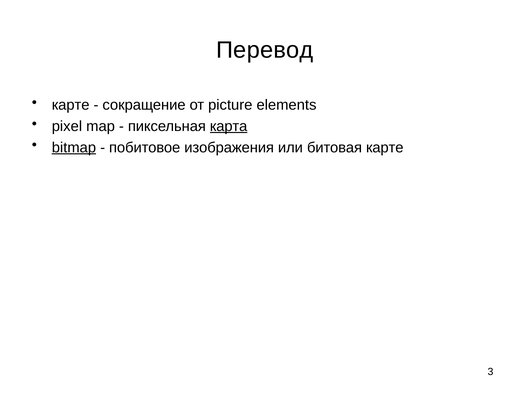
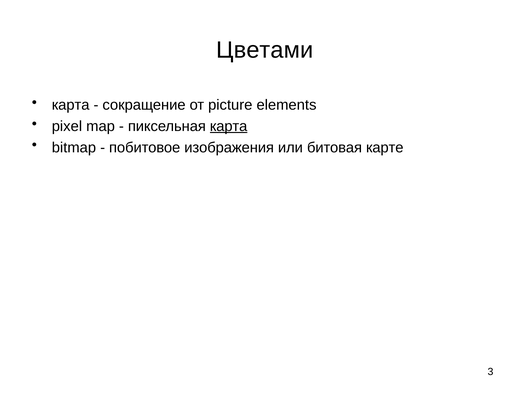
Перевод: Перевод -> Цветами (265, 50)
карте: карте -> карта (71, 105)
bitmap underline: present -> none (74, 148)
